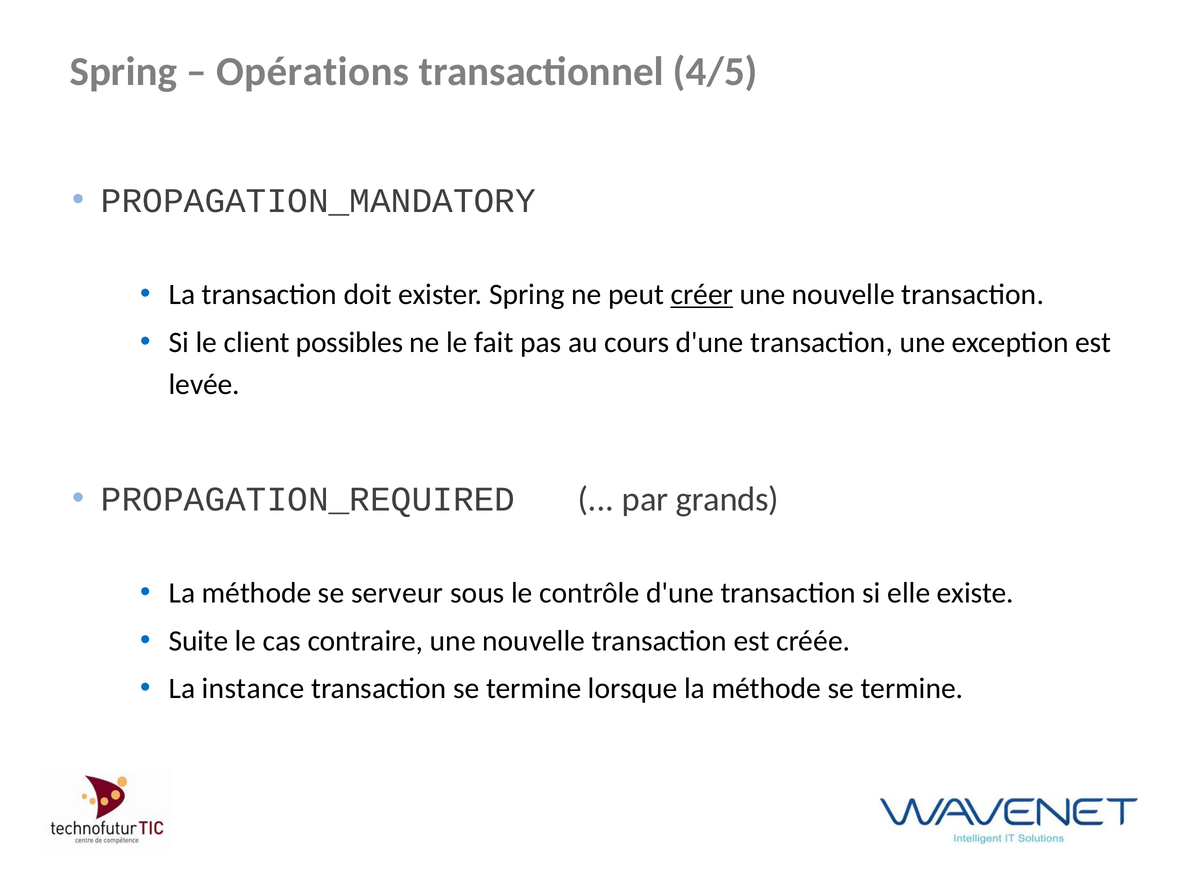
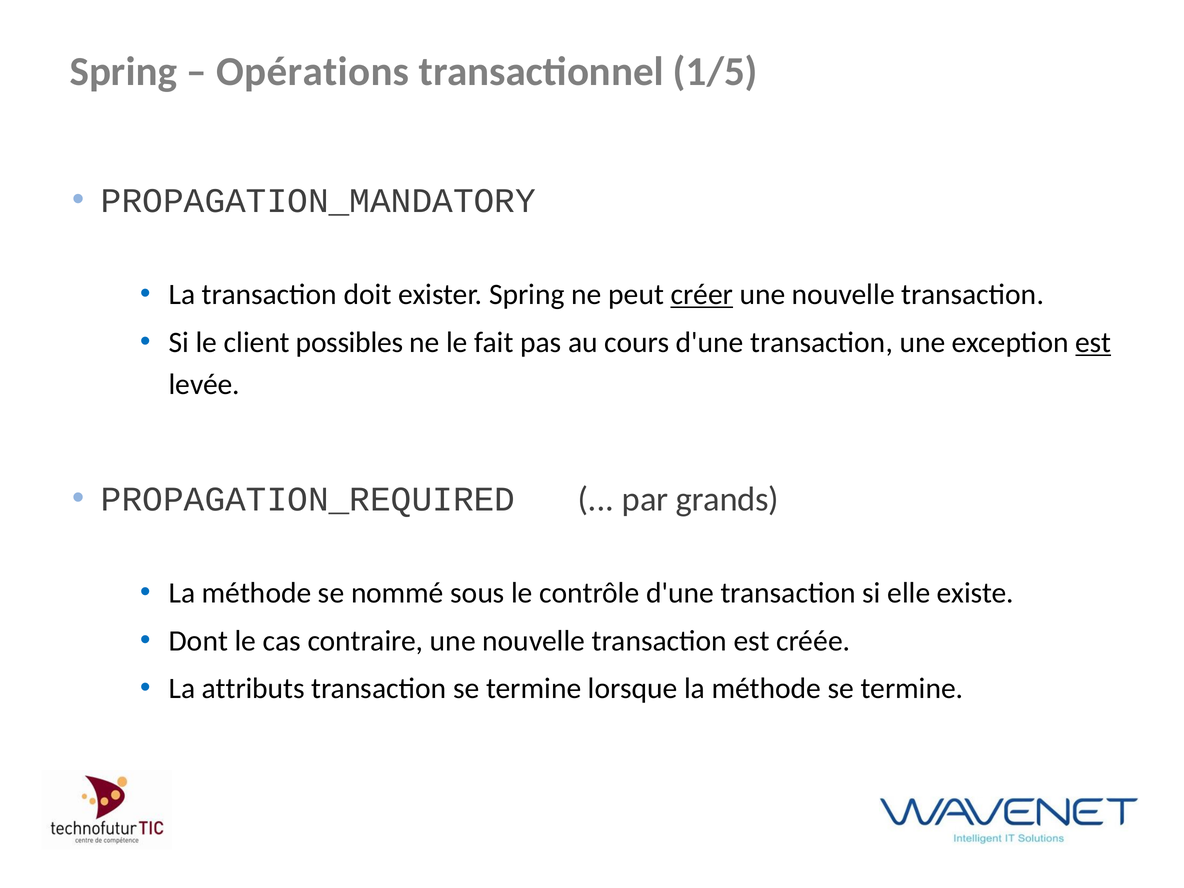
4/5: 4/5 -> 1/5 (715, 72)
est underline: none -> present (1093, 342)
serveur: serveur -> nommé (397, 593)
Suite: Suite -> Dont (198, 641)
instance: instance -> attributs (253, 689)
